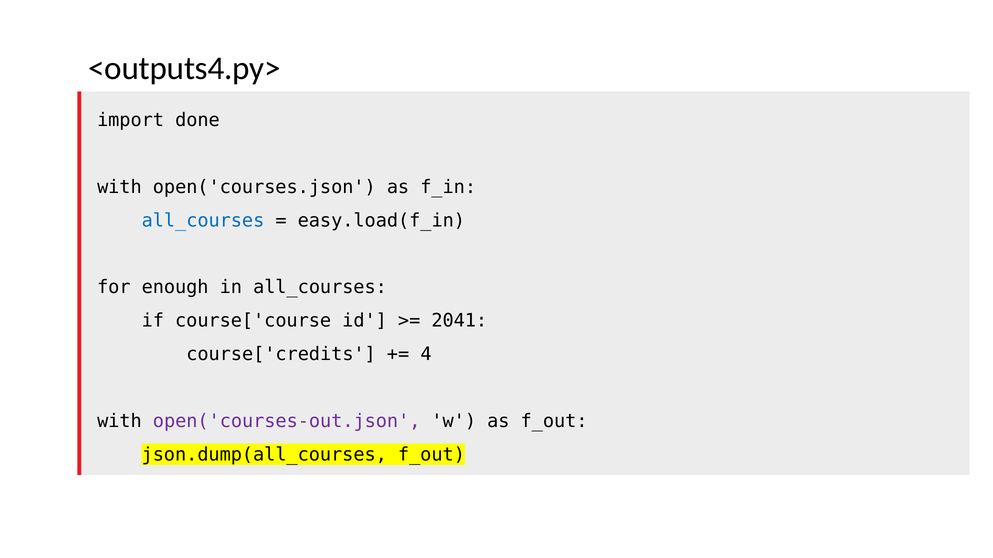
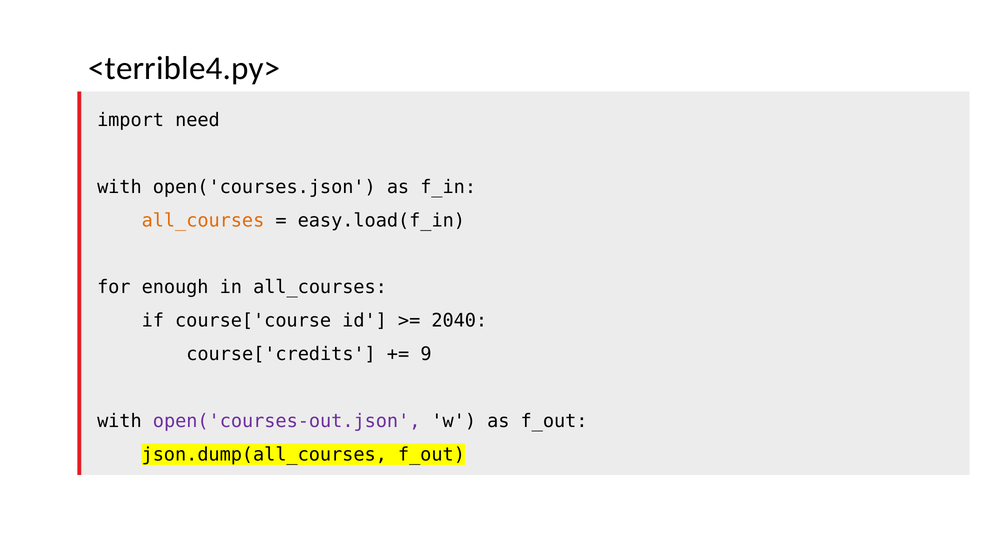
<outputs4.py>: <outputs4.py> -> <terrible4.py> (184, 69)
done: done -> need (197, 120)
all_courses colour: blue -> orange (203, 221)
2041: 2041 -> 2040 (459, 321)
4: 4 -> 9 (426, 354)
